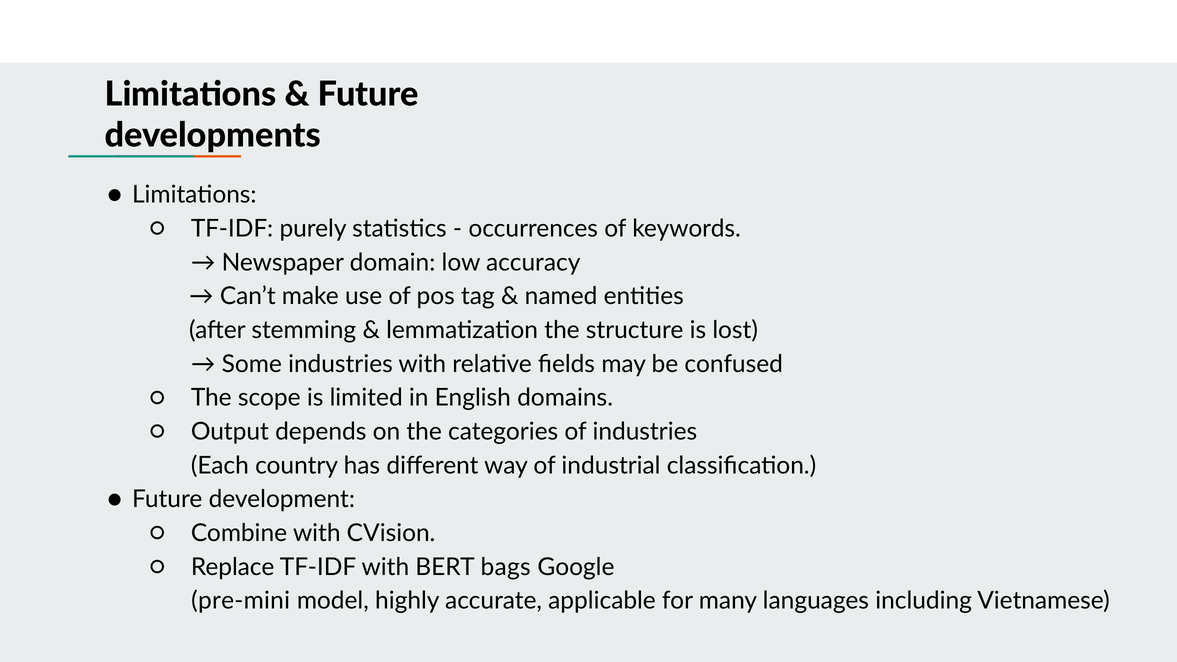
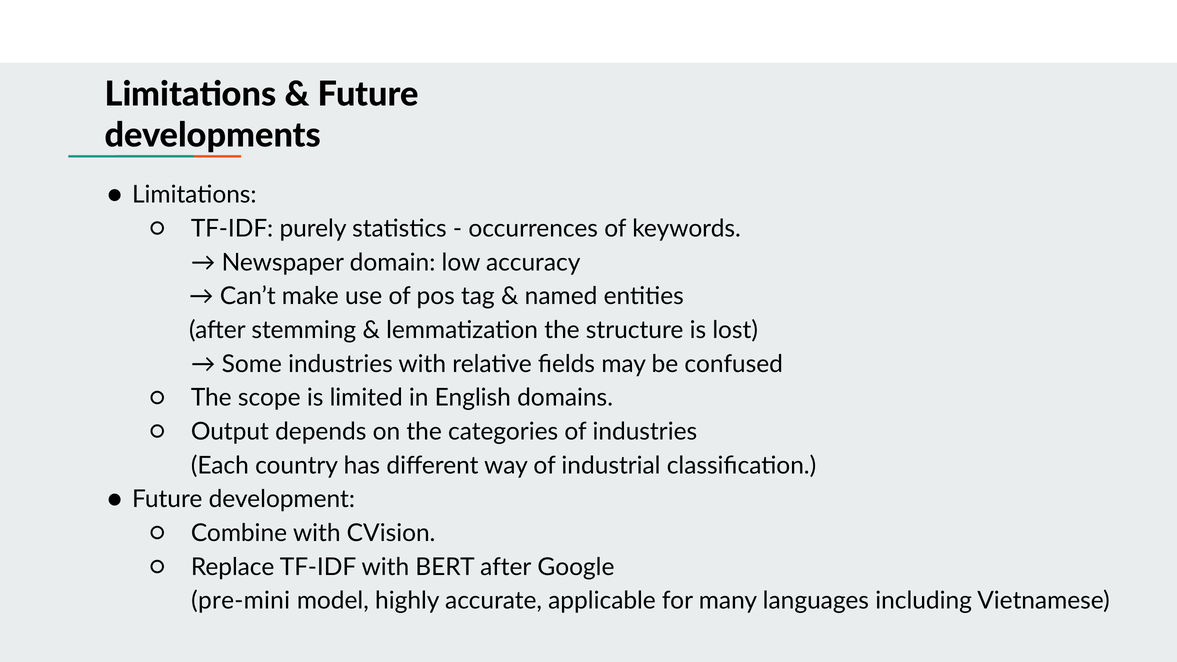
BERT bags: bags -> after (506, 567)
